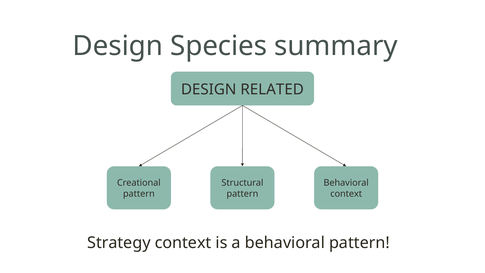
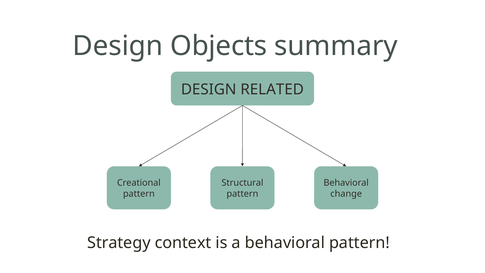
Species: Species -> Objects (219, 46)
context: context -> change (346, 194)
